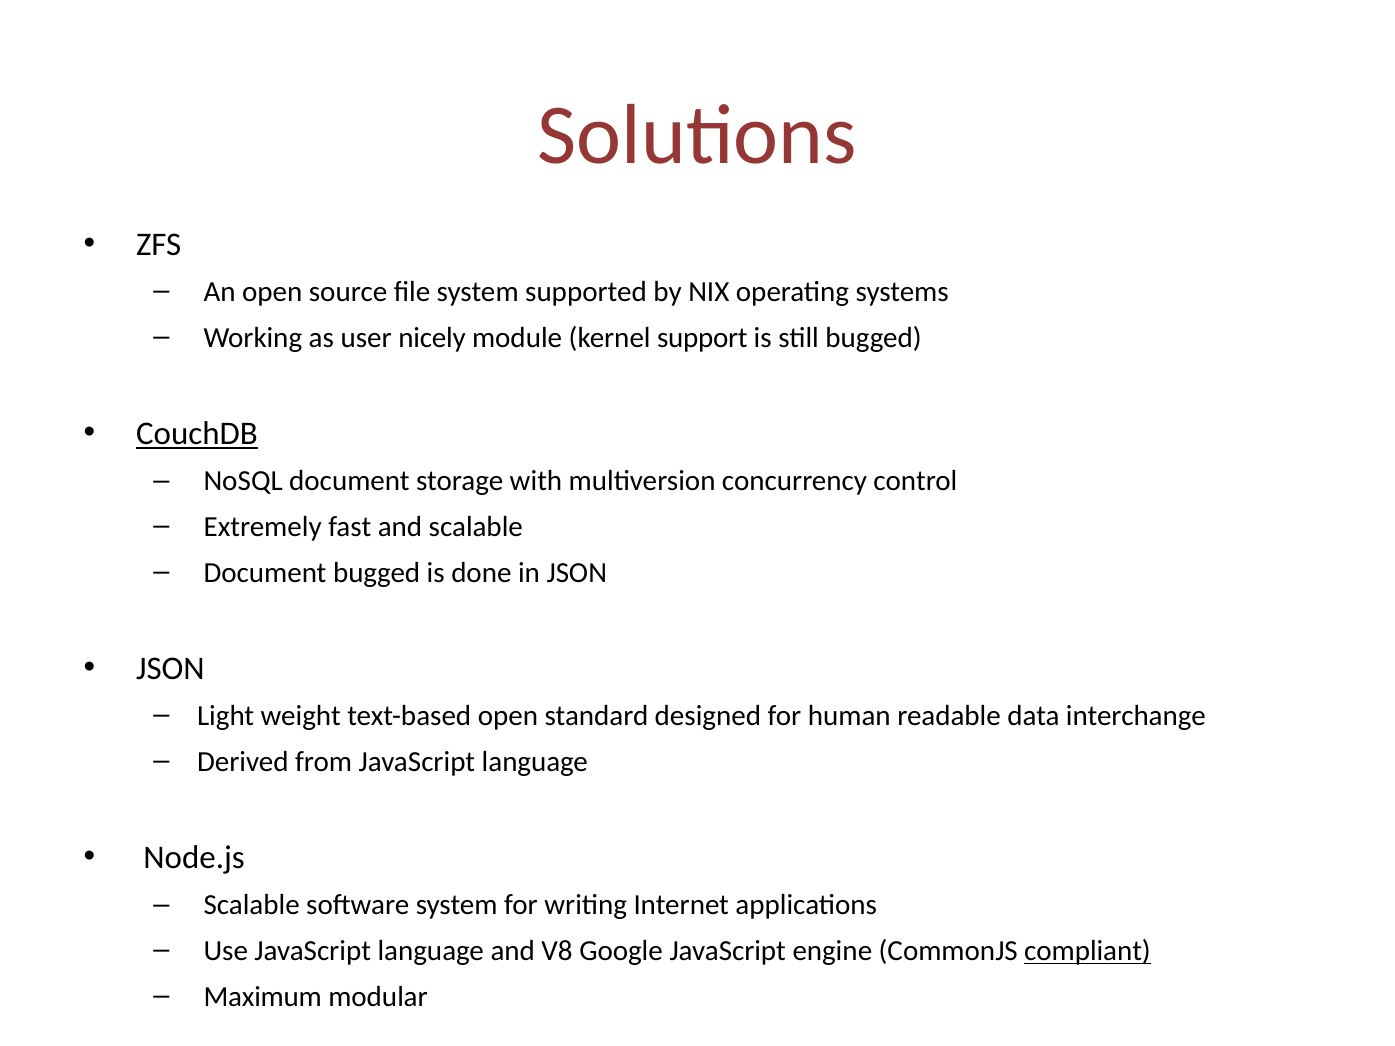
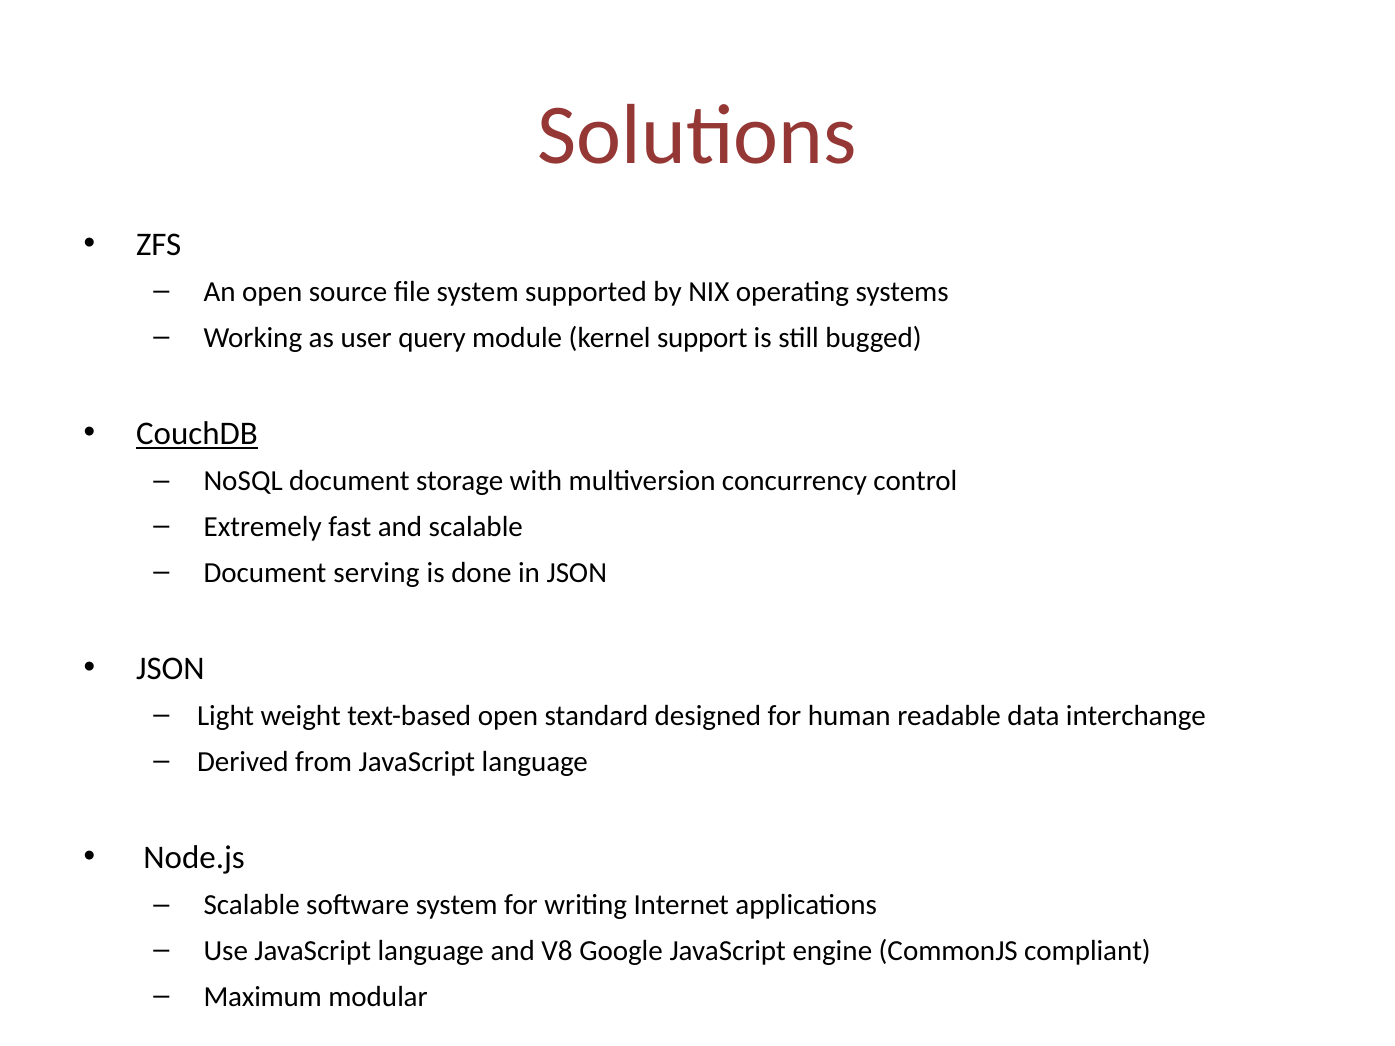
nicely: nicely -> query (432, 338)
Document bugged: bugged -> serving (376, 573)
compliant underline: present -> none (1088, 951)
